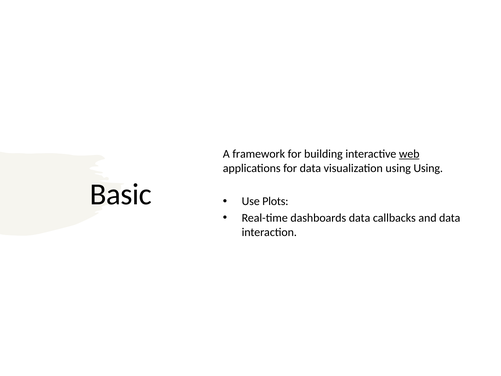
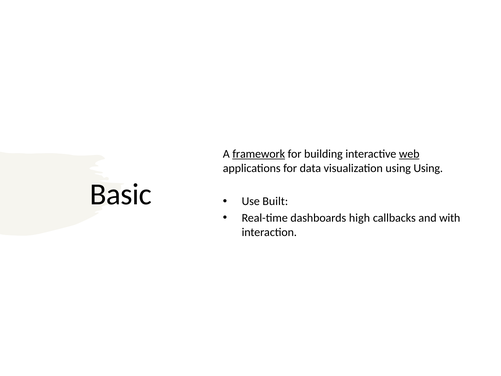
framework underline: none -> present (259, 154)
Plots: Plots -> Built (275, 201)
dashboards data: data -> high (359, 218)
and data: data -> with (450, 218)
